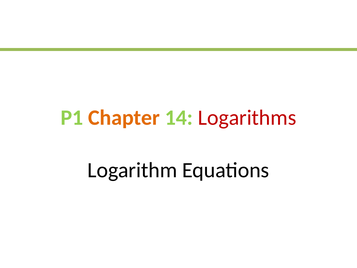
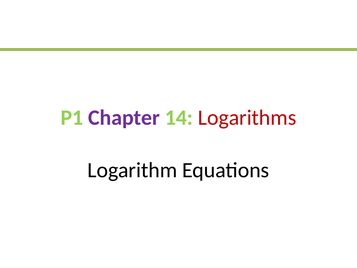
Chapter colour: orange -> purple (124, 118)
